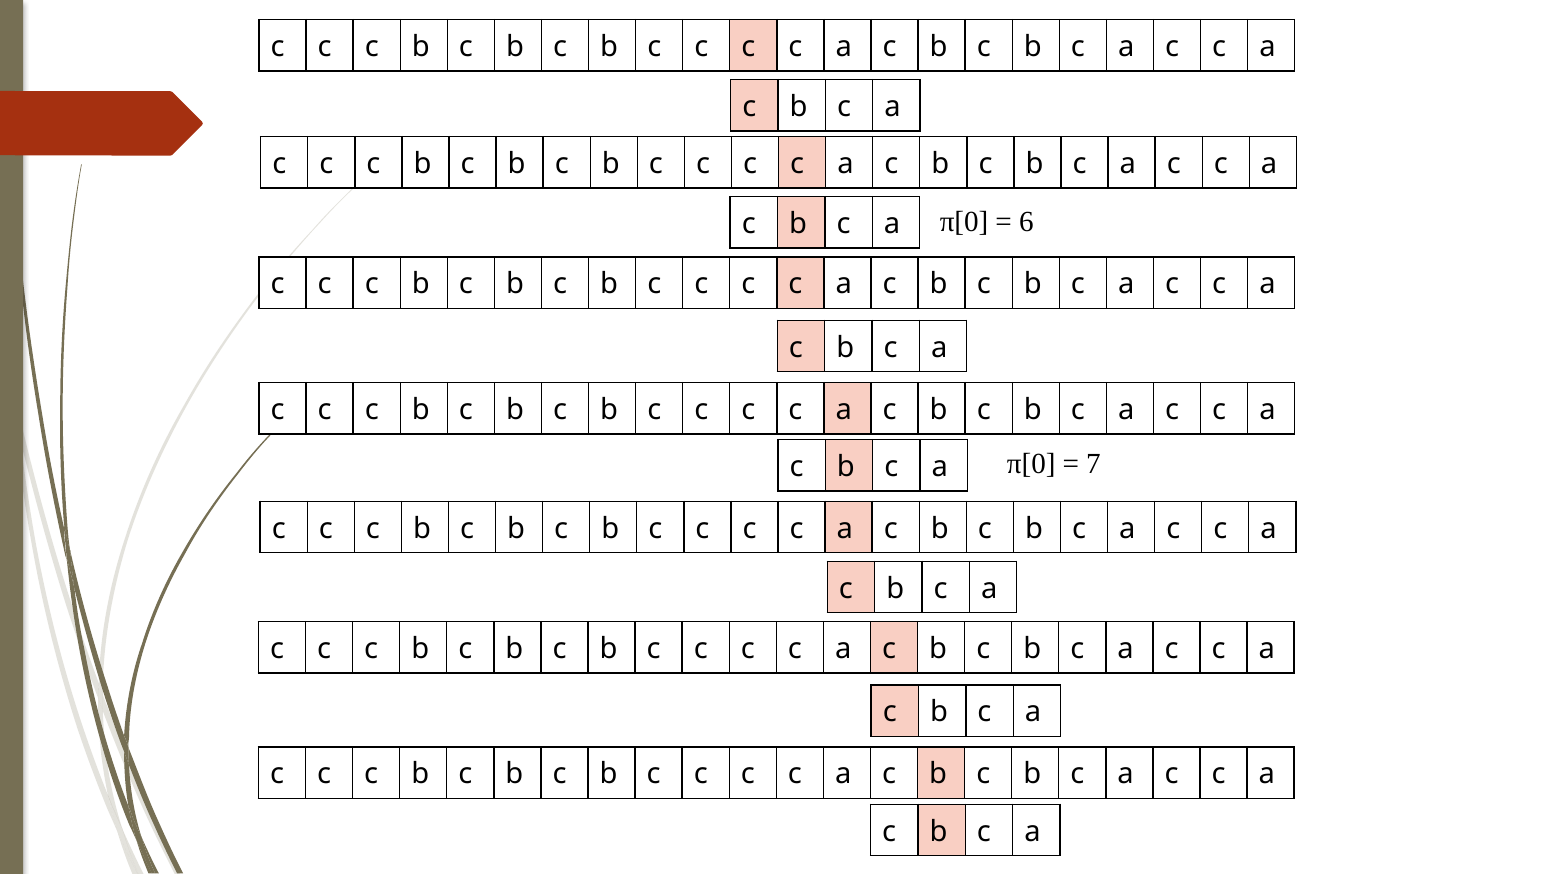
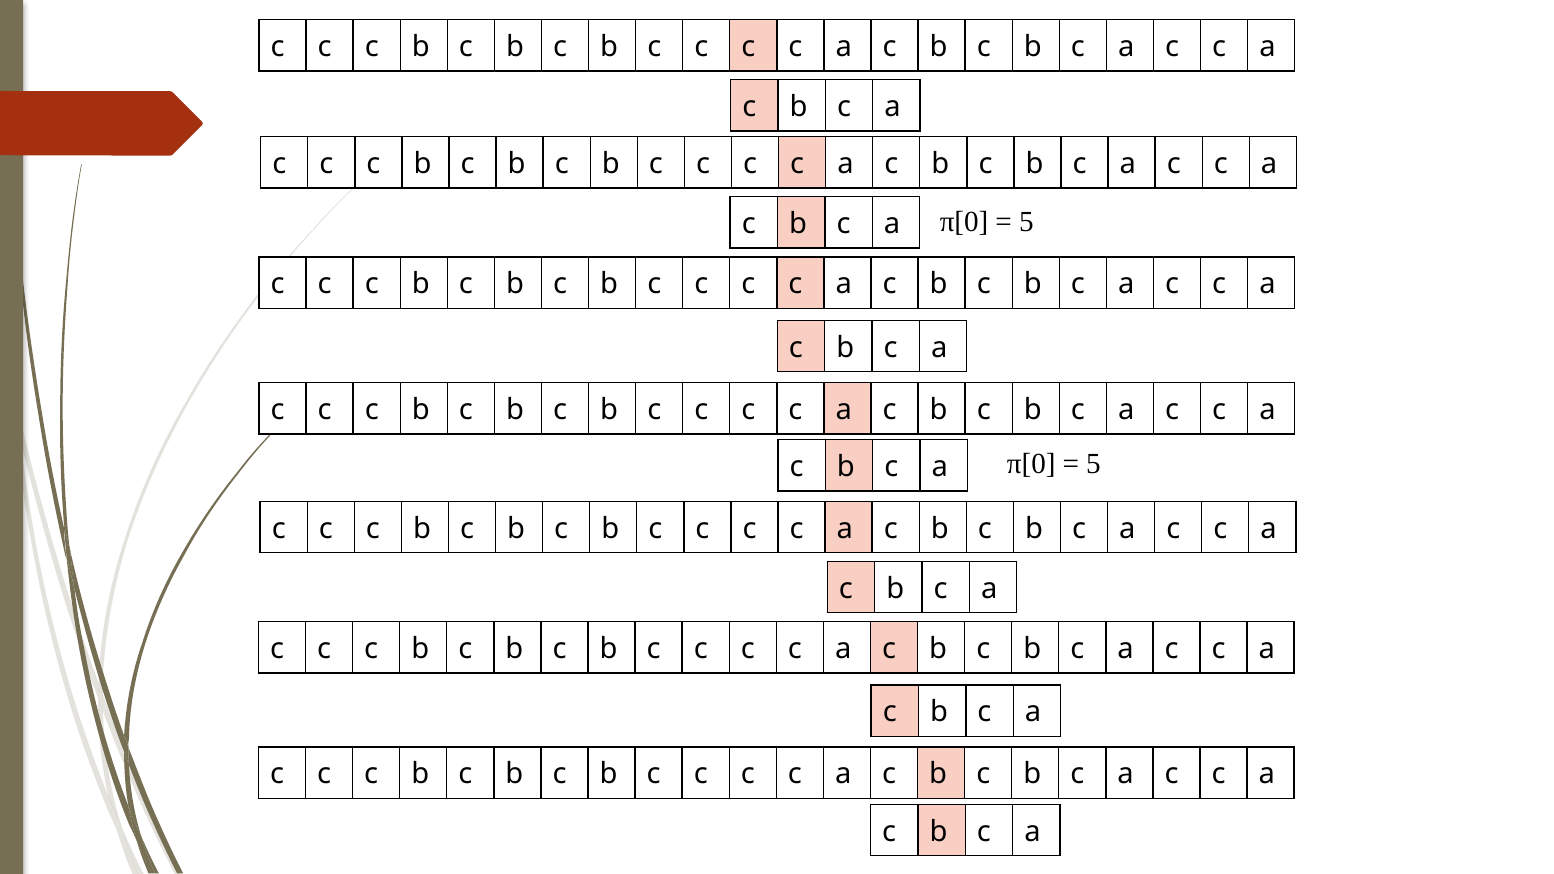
6: 6 -> 5 (1026, 222)
7: 7 -> 5 (1093, 464)
